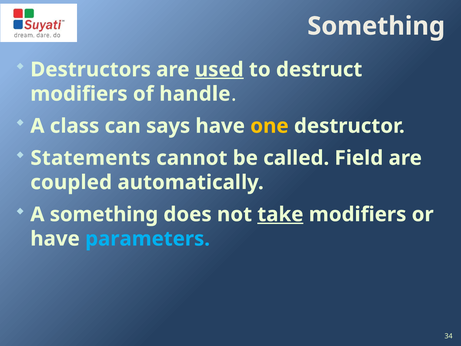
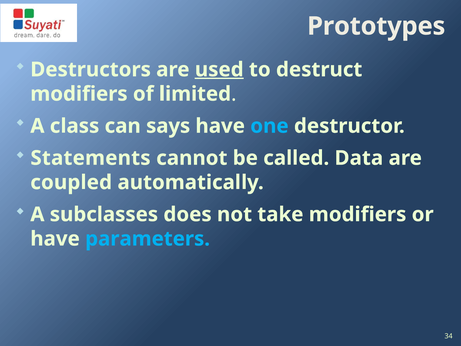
Something: Something -> Prototypes (376, 26)
handle: handle -> limited (195, 94)
one colour: yellow -> light blue (269, 126)
Field: Field -> Data (359, 158)
A something: something -> subclasses (104, 214)
take underline: present -> none (280, 214)
